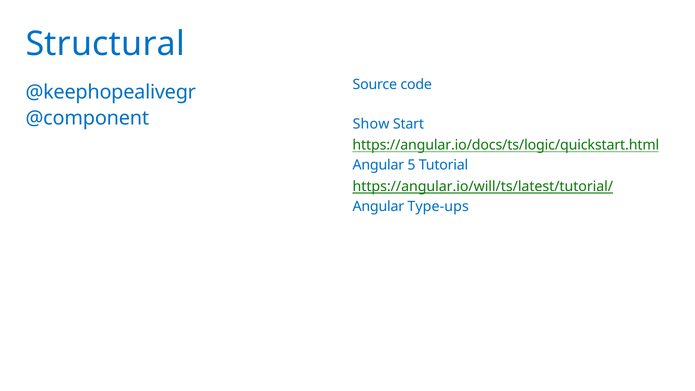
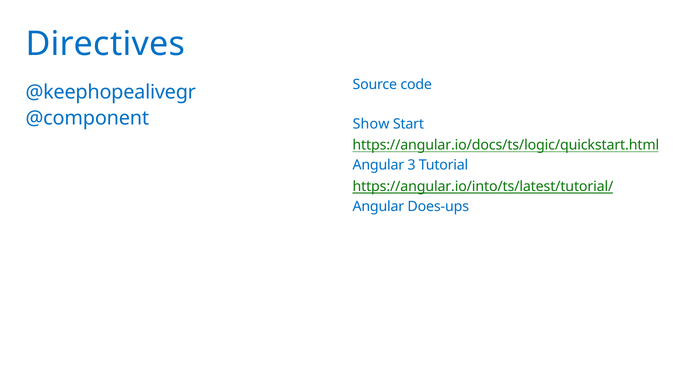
Structural: Structural -> Directives (105, 44)
5: 5 -> 3 (411, 165)
https://angular.io/will/ts/latest/tutorial/: https://angular.io/will/ts/latest/tutorial/ -> https://angular.io/into/ts/latest/tutorial/ (483, 186)
Type-ups: Type-ups -> Does-ups (438, 206)
